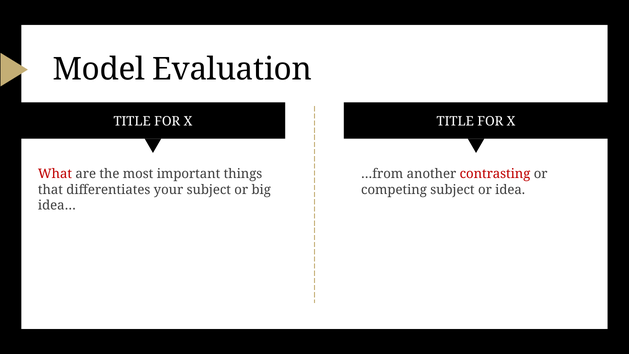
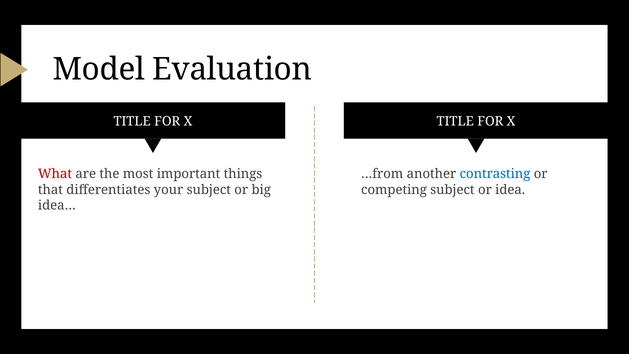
contrasting colour: red -> blue (495, 174)
